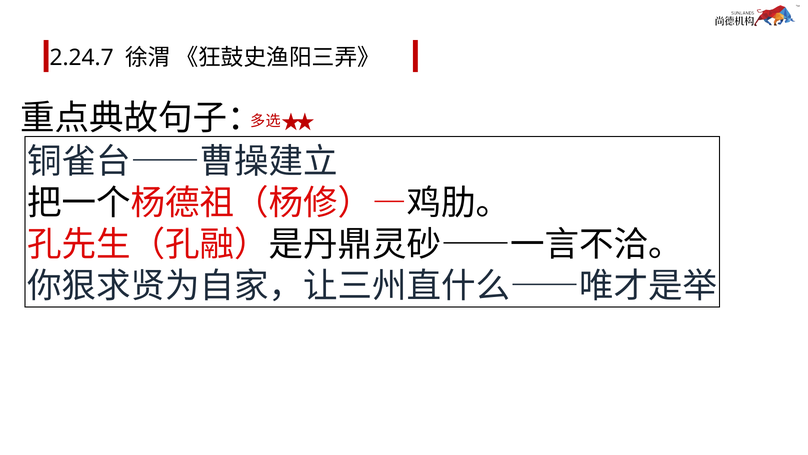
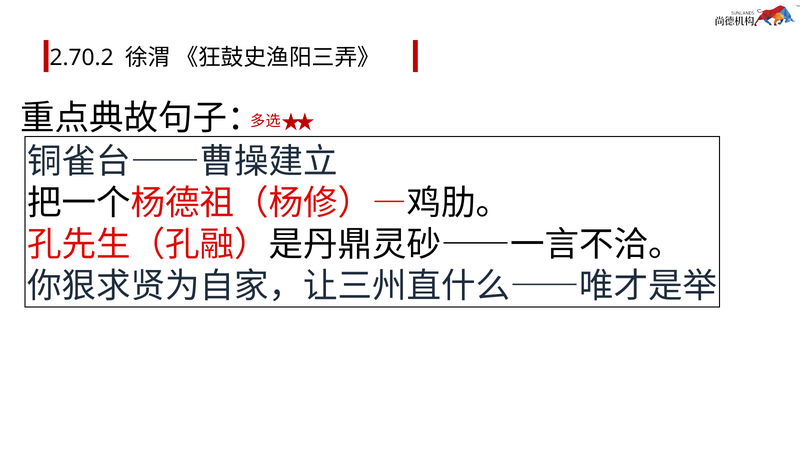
2.24.7: 2.24.7 -> 2.70.2 (82, 58)
